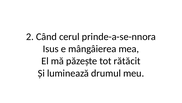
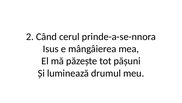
rătăcit: rătăcit -> pășuni (127, 61)
